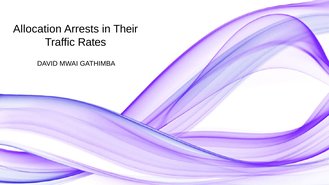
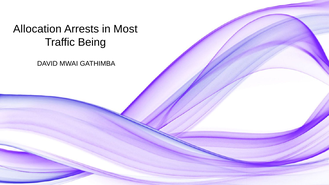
Their: Their -> Most (126, 29)
Rates: Rates -> Being (92, 42)
